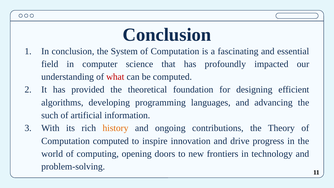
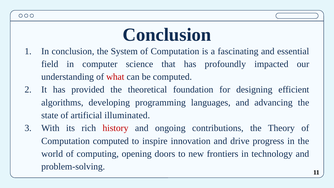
such: such -> state (50, 115)
information: information -> illuminated (127, 115)
history colour: orange -> red (115, 128)
